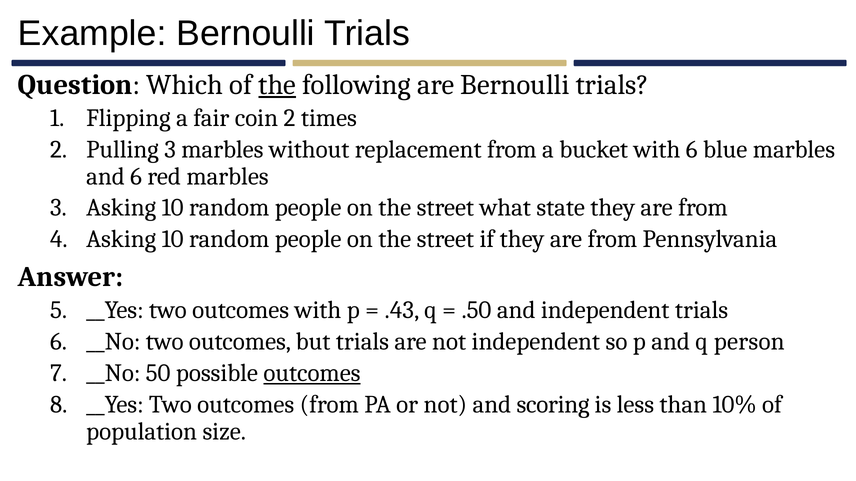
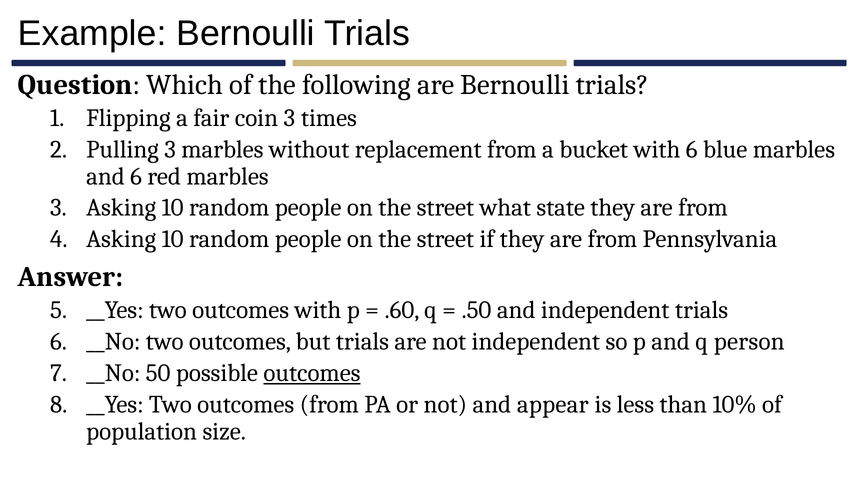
the underline: present -> none (277, 85)
coin 2: 2 -> 3 (289, 118)
.43: .43 -> .60 (402, 311)
scoring: scoring -> appear (553, 405)
